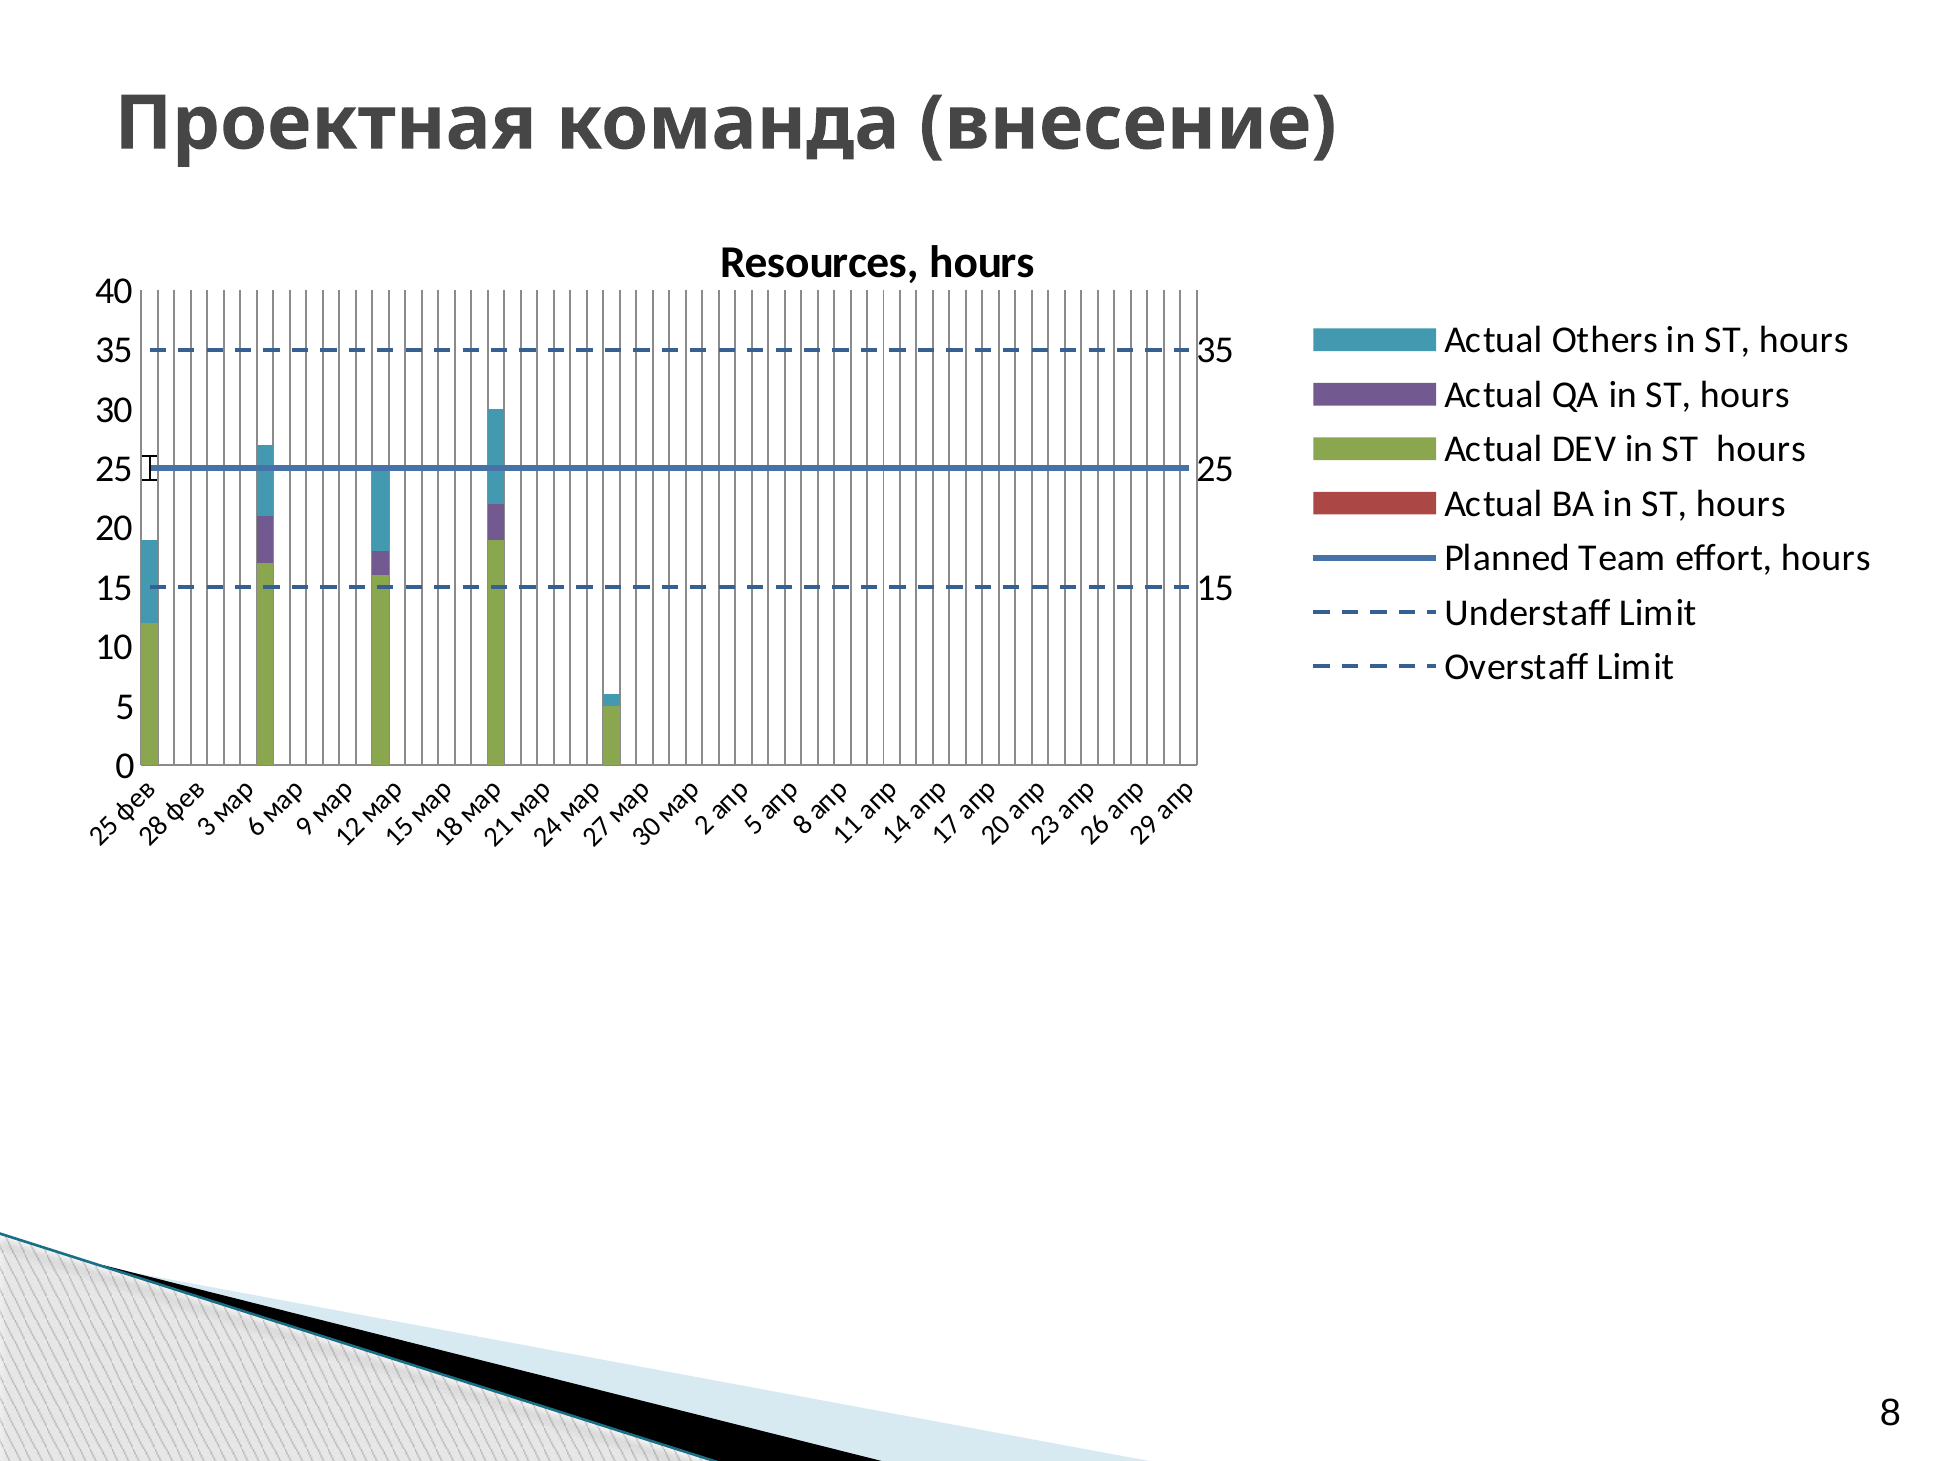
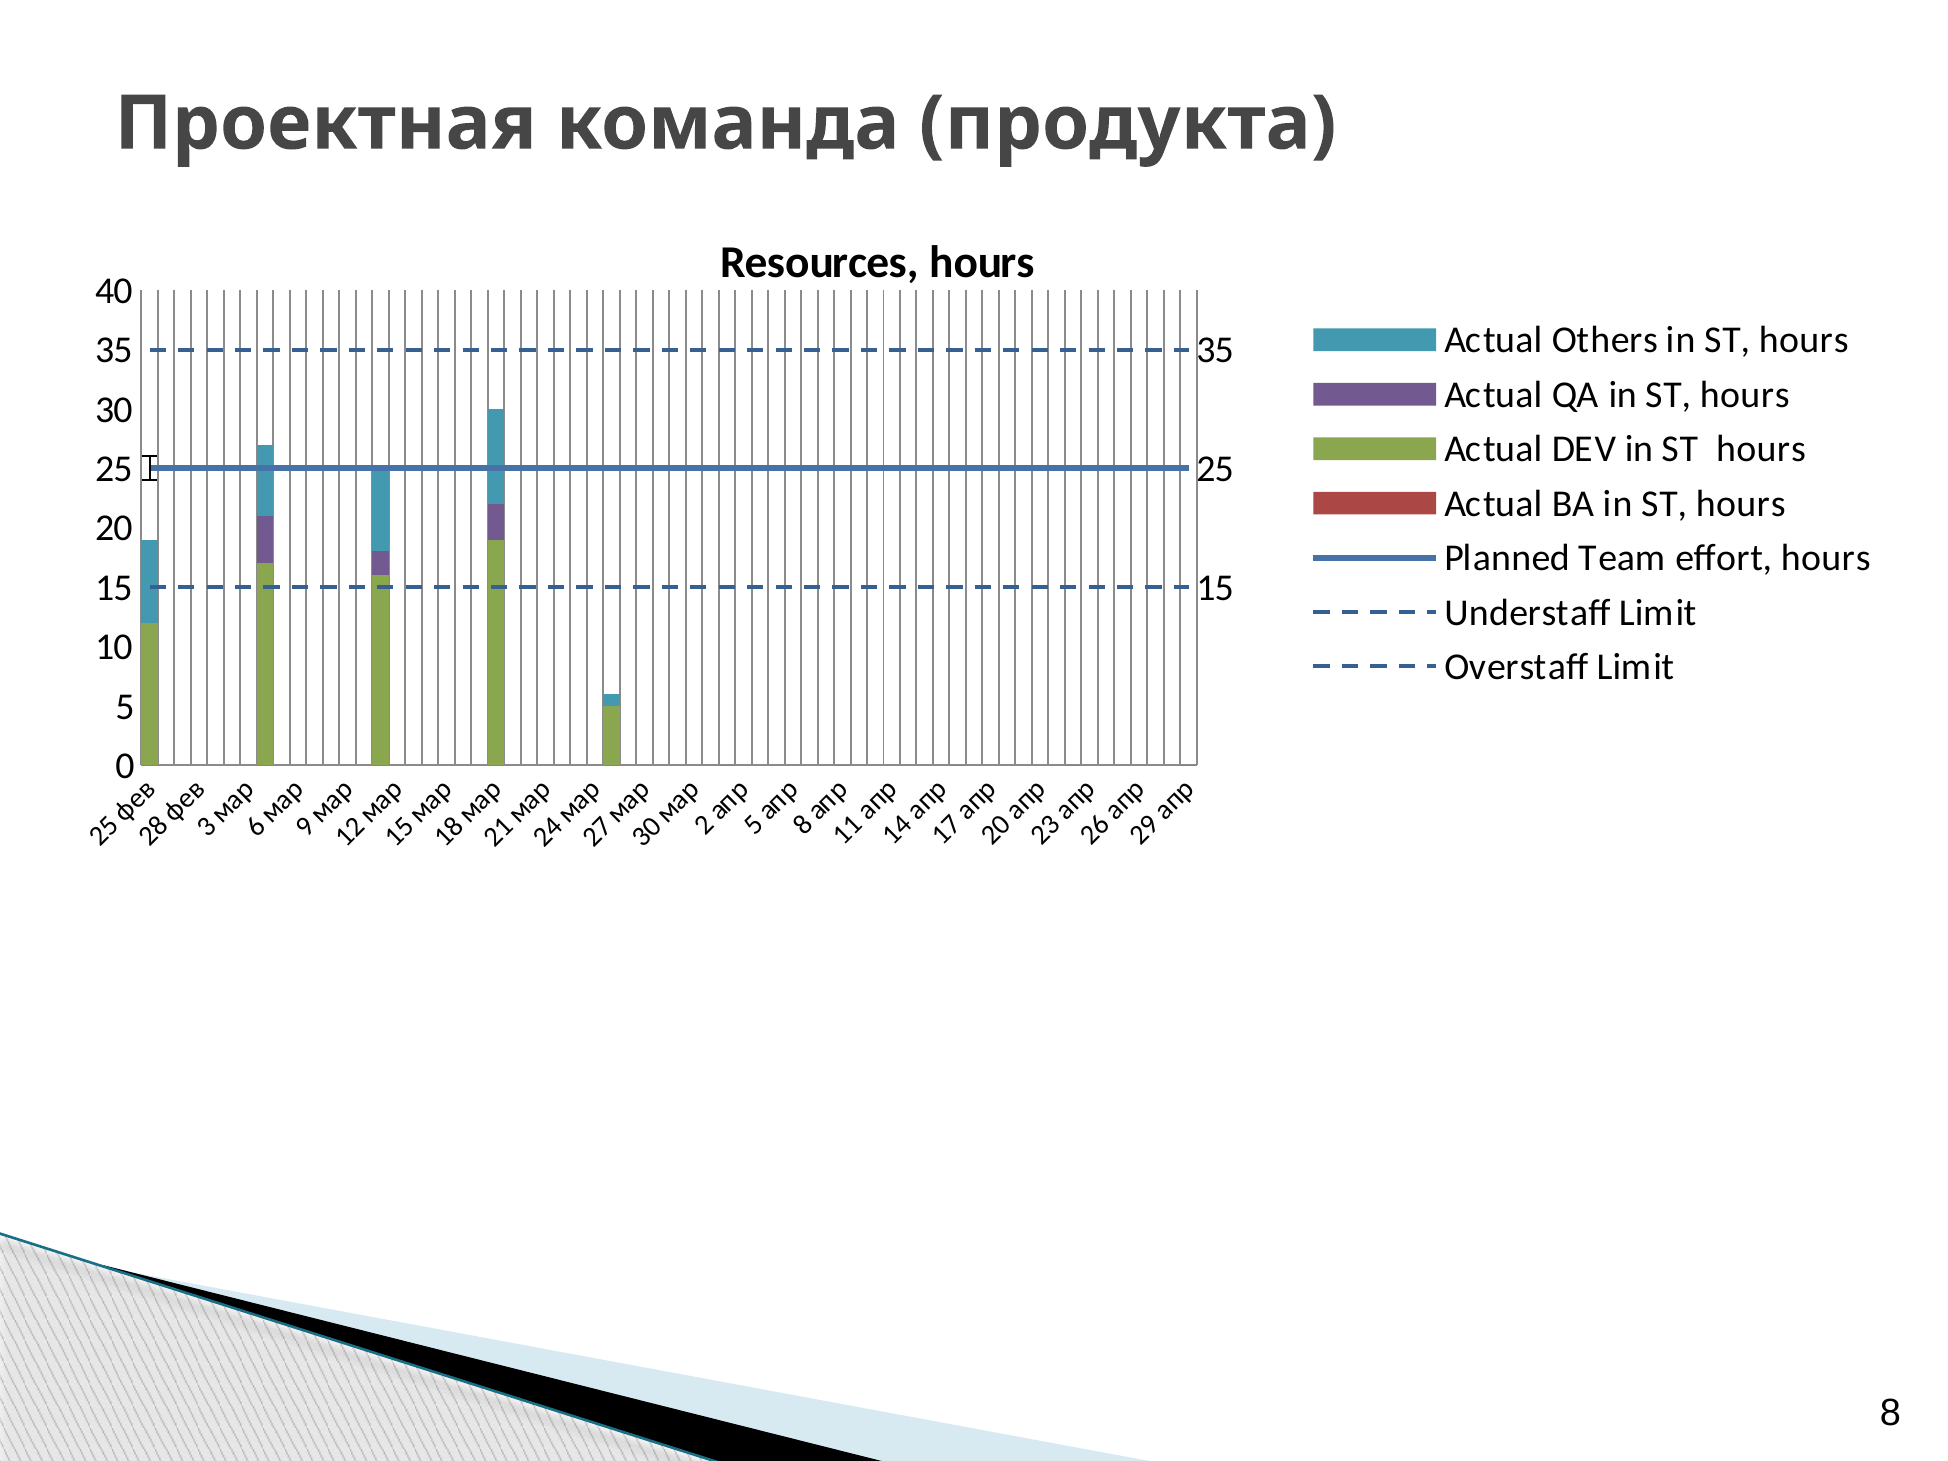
внесение: внесение -> продукта (1128, 124)
